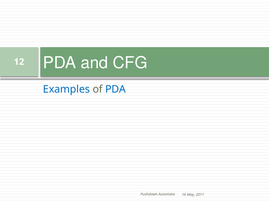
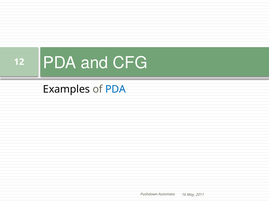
Examples colour: blue -> black (66, 89)
